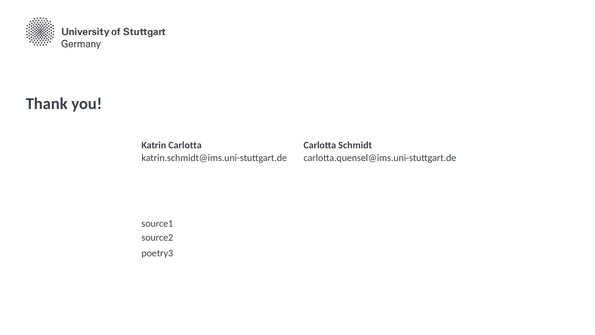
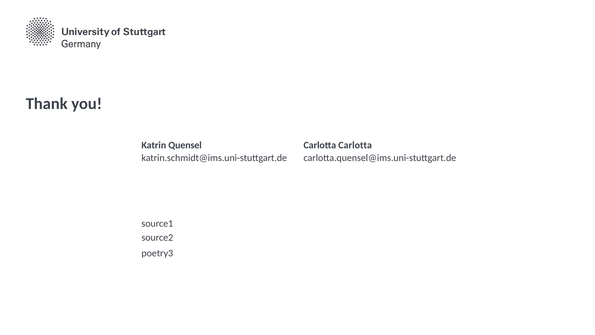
Katrin Carlotta: Carlotta -> Quensel (185, 145)
Carlotta Schmidt: Schmidt -> Carlotta (355, 145)
